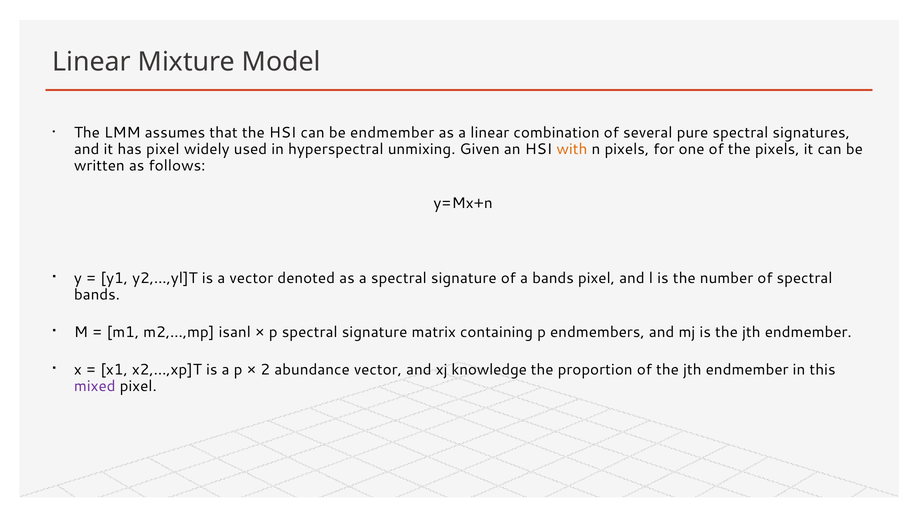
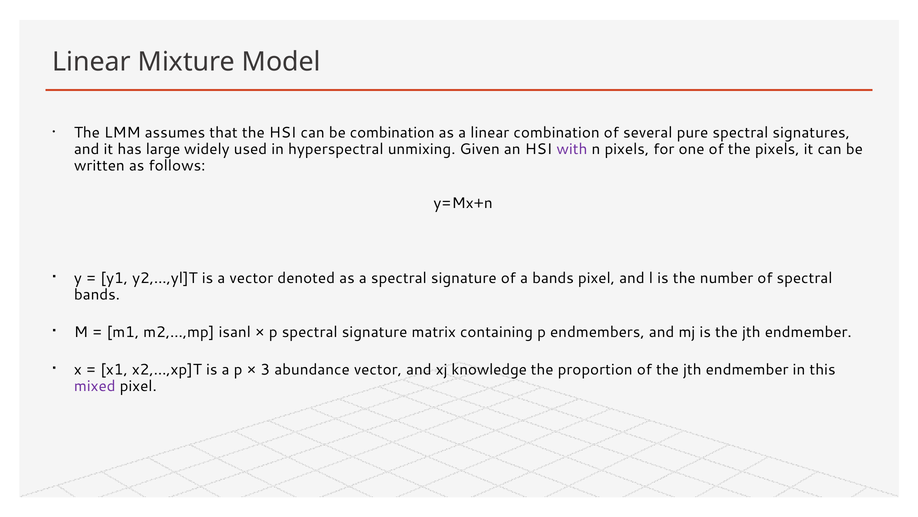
be endmember: endmember -> combination (392, 132)
has pixel: pixel -> large (163, 149)
with colour: orange -> purple (572, 149)
2: 2 -> 3 (265, 369)
